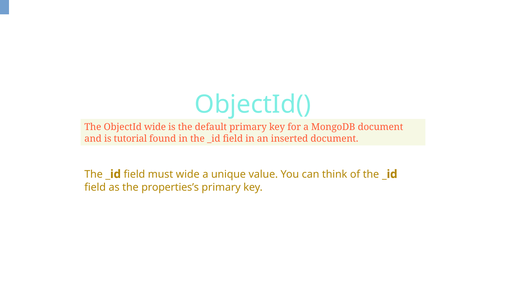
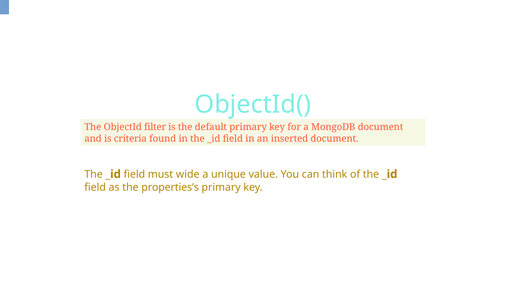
ObjectId wide: wide -> filter (155, 127)
tutorial: tutorial -> criteria (130, 138)
